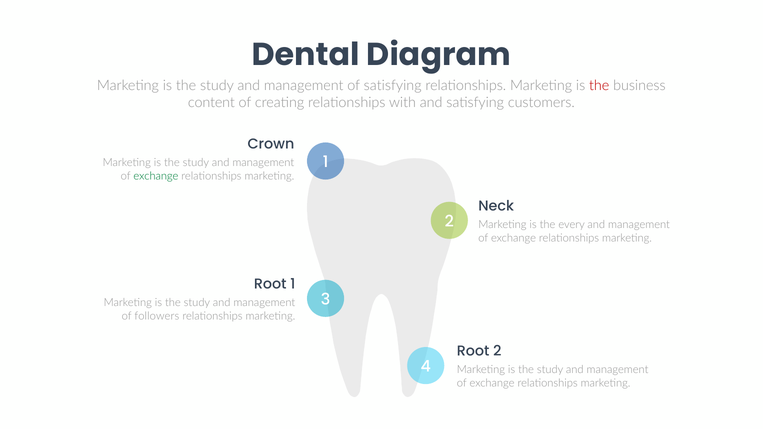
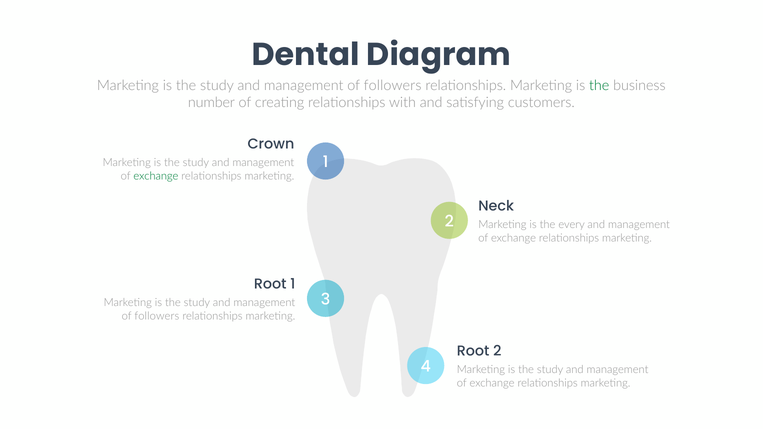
satisfying: satisfying -> followers (393, 86)
the colour: red -> green (599, 86)
content: content -> number (211, 103)
